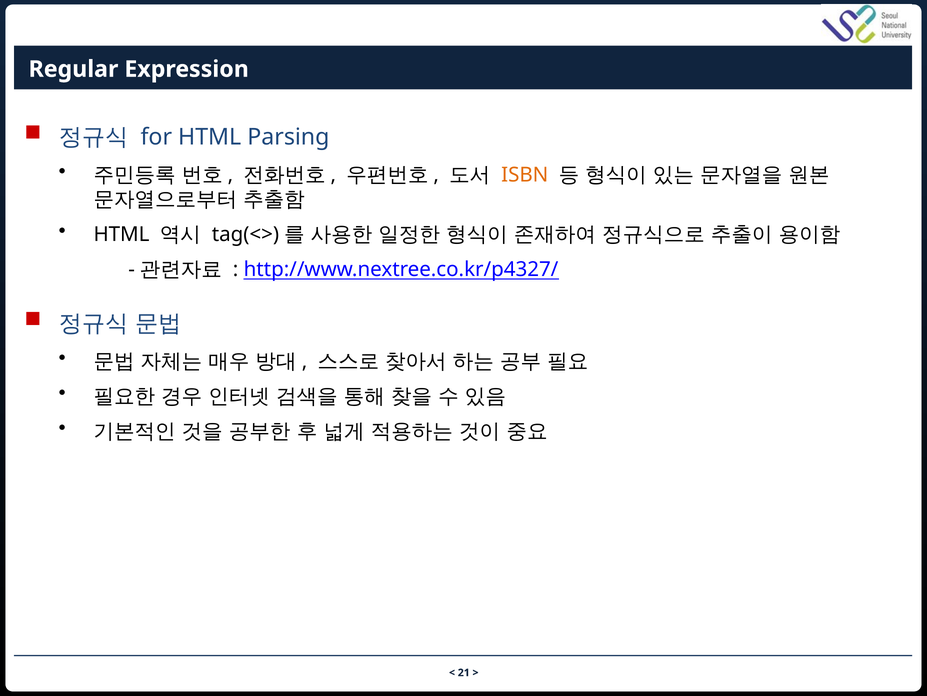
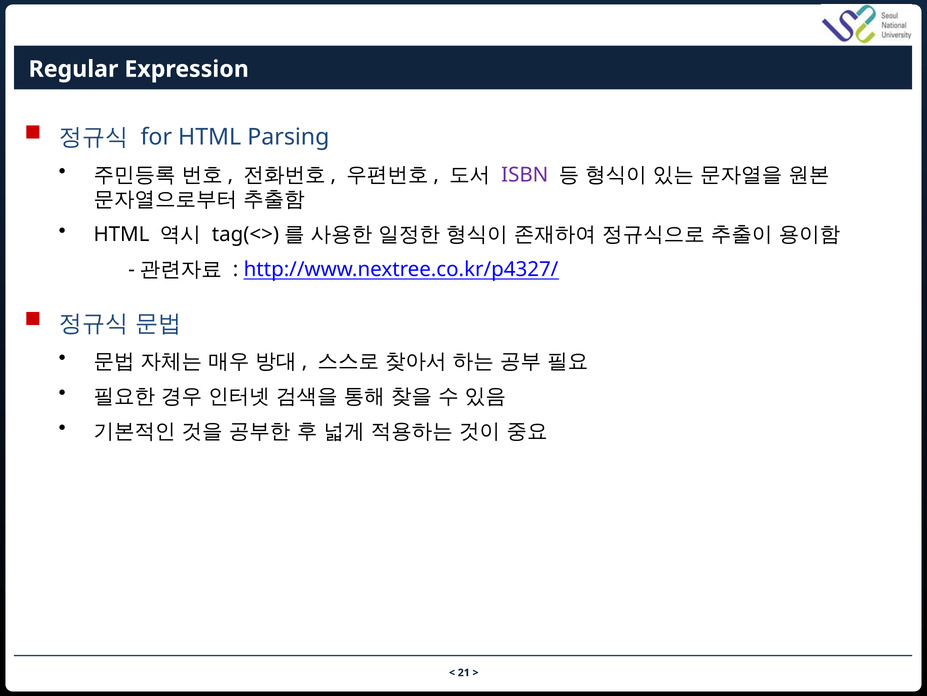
ISBN colour: orange -> purple (525, 175)
